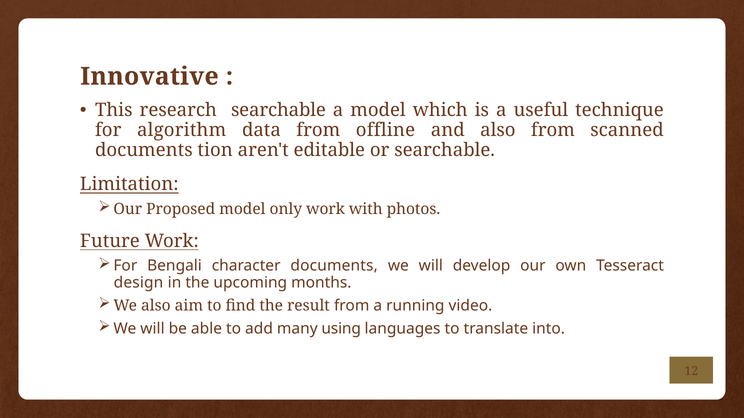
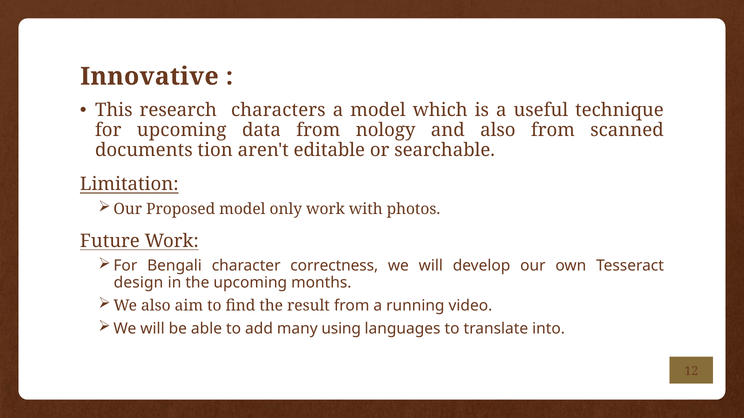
research searchable: searchable -> characters (278, 110)
for algorithm: algorithm -> upcoming (182, 130)
offline: offline -> nology (386, 130)
character documents: documents -> correctness (334, 266)
